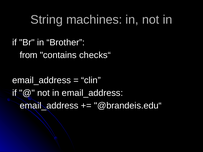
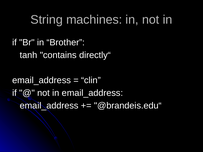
from: from -> tanh (29, 55)
checks“: checks“ -> directly“ (95, 55)
